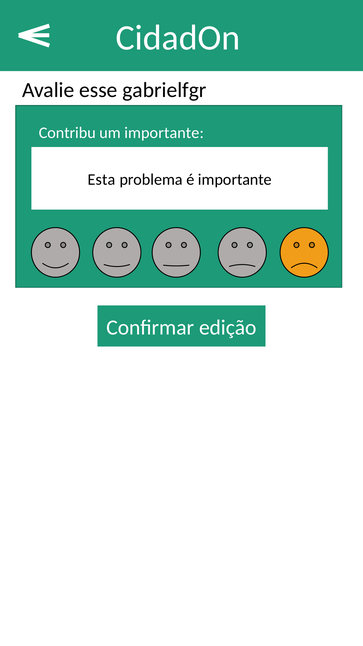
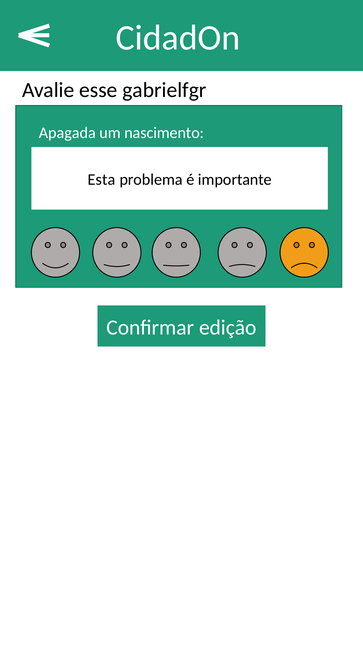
Contribu: Contribu -> Apagada (67, 133)
um importante: importante -> nascimento (164, 133)
